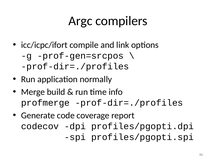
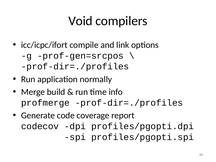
Argc: Argc -> Void (80, 21)
